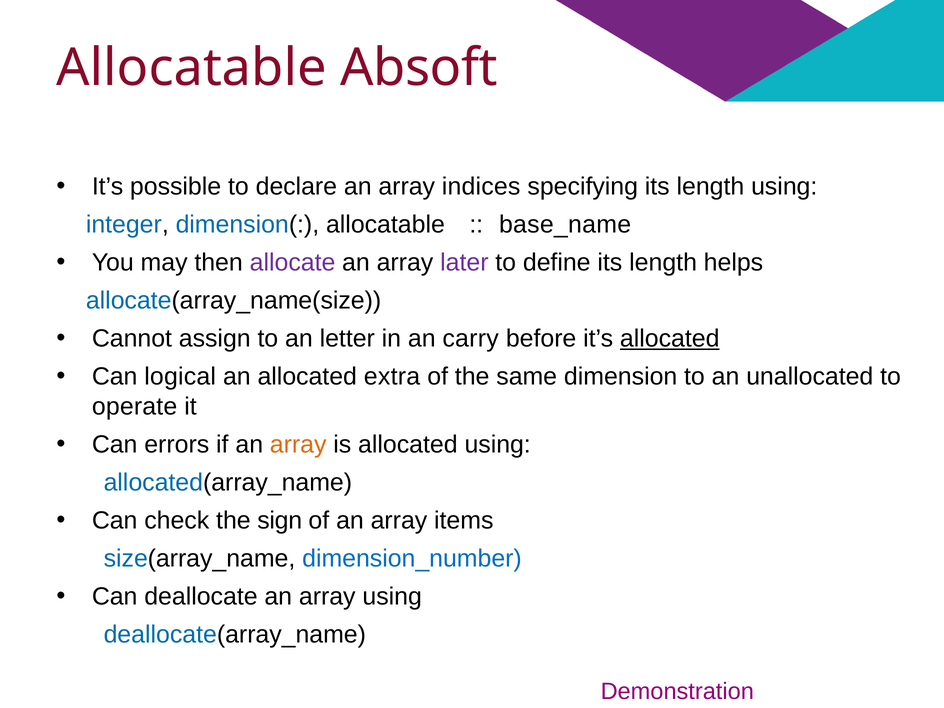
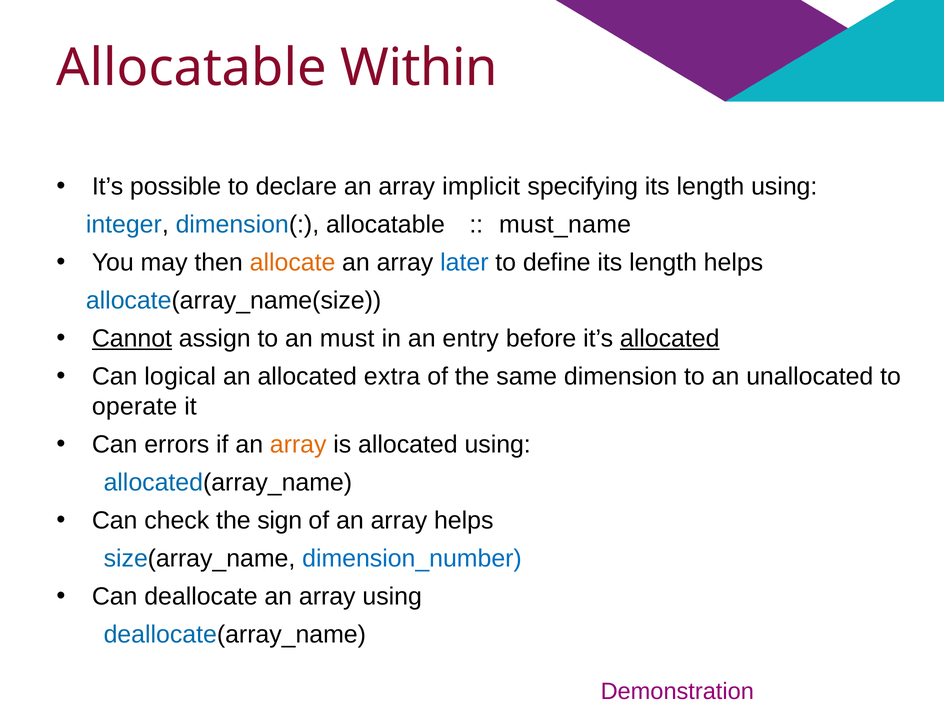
Absoft: Absoft -> Within (419, 68)
indices: indices -> implicit (481, 187)
base_name: base_name -> must_name (565, 225)
allocate colour: purple -> orange (293, 263)
later colour: purple -> blue (464, 263)
Cannot underline: none -> present (132, 339)
letter: letter -> must (347, 339)
carry: carry -> entry (471, 339)
array items: items -> helps (464, 521)
